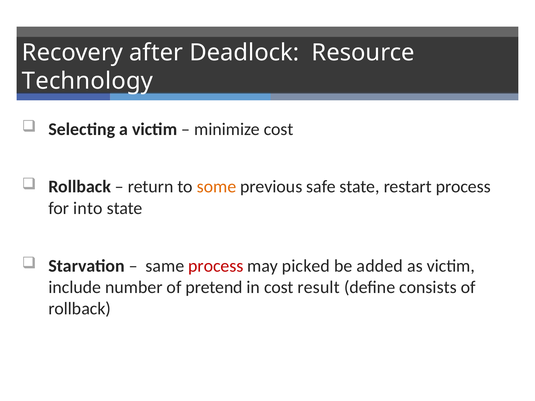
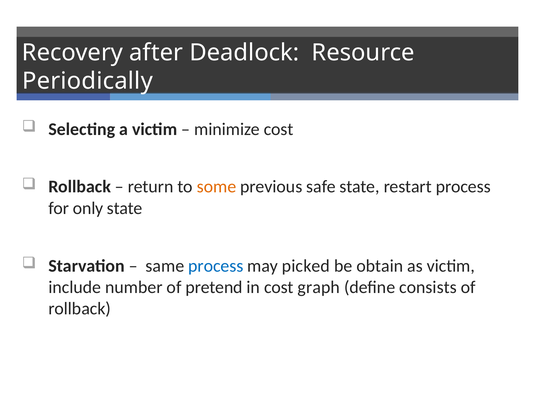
Technology: Technology -> Periodically (87, 81)
into: into -> only (88, 208)
process colour: red -> blue (216, 266)
added: added -> obtain (380, 266)
result: result -> graph (319, 287)
